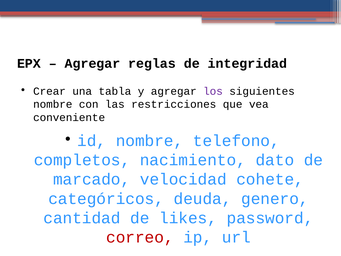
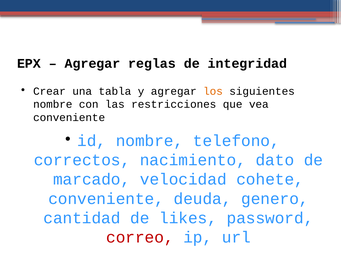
los colour: purple -> orange (213, 91)
completos: completos -> correctos (82, 160)
categóricos: categóricos -> conveniente (106, 199)
